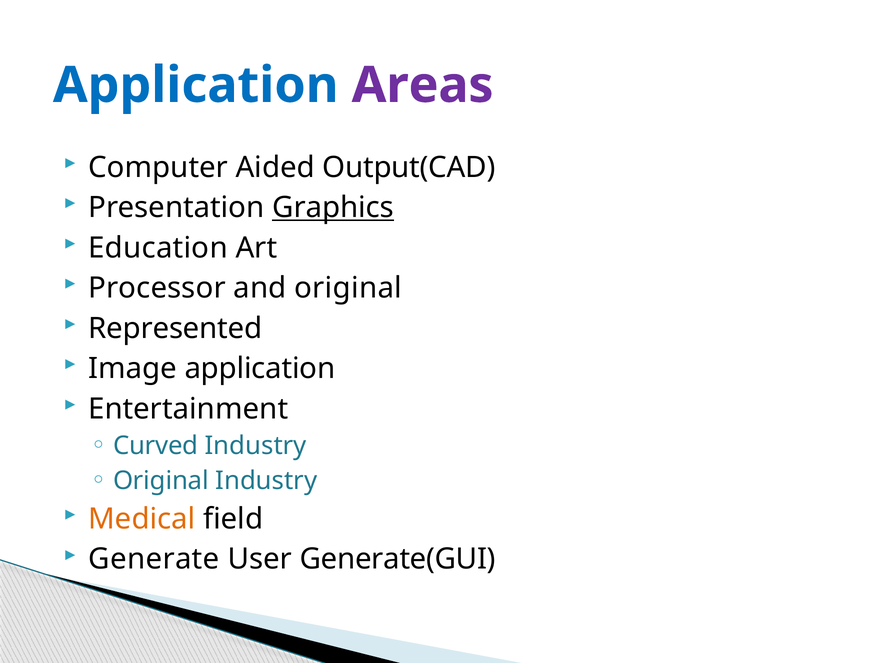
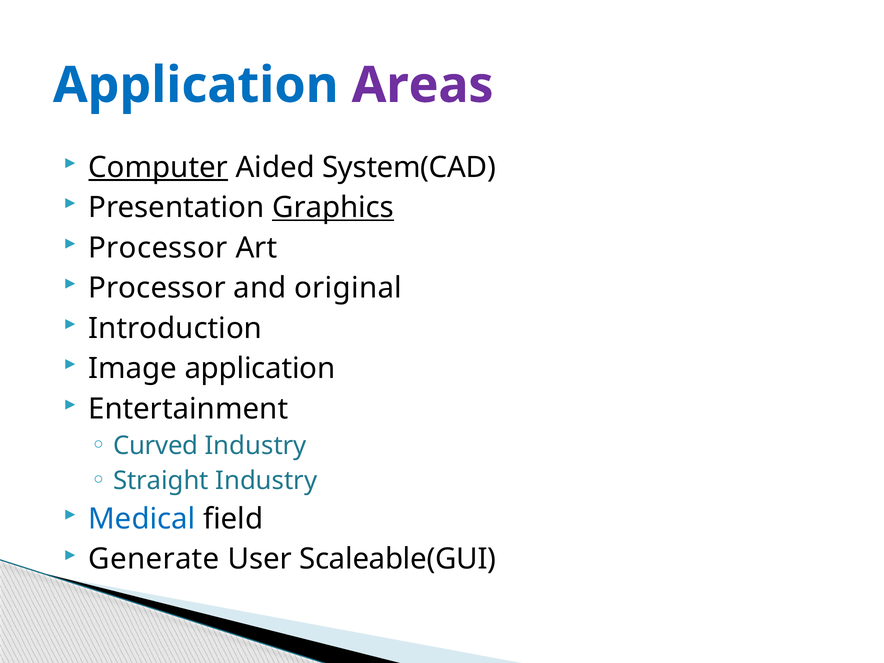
Computer underline: none -> present (158, 167)
Output(CAD: Output(CAD -> System(CAD (409, 167)
Education: Education -> Processor (158, 248)
Represented: Represented -> Introduction (175, 328)
Original: Original -> Straight (161, 481)
Medical colour: orange -> blue (142, 519)
Generate(GUI: Generate(GUI -> Scaleable(GUI (398, 559)
